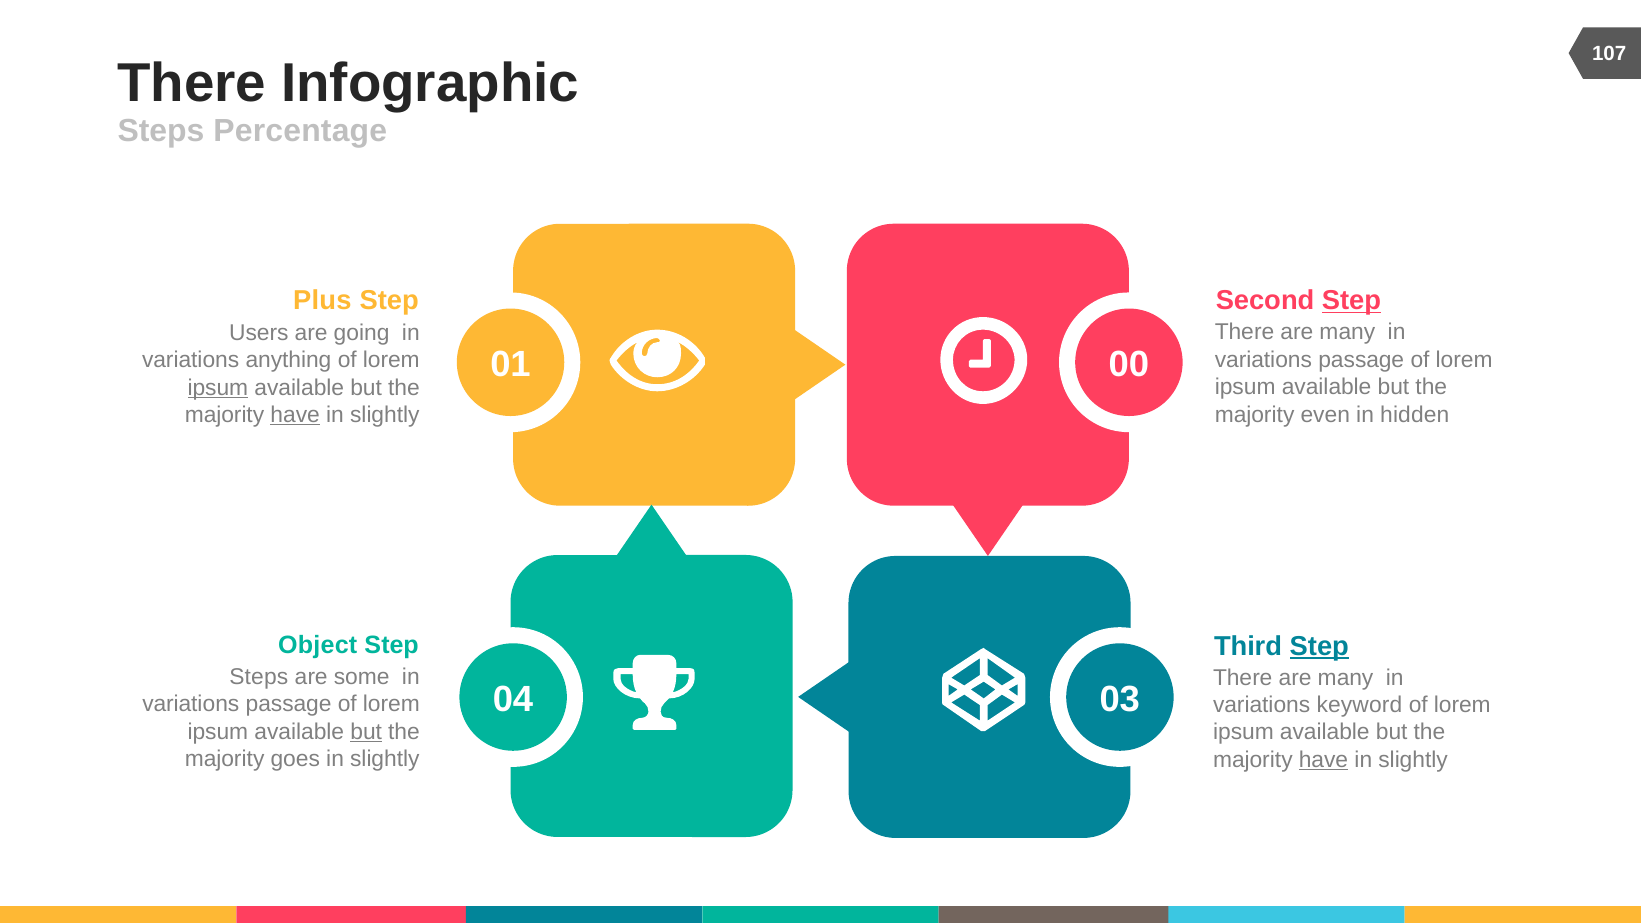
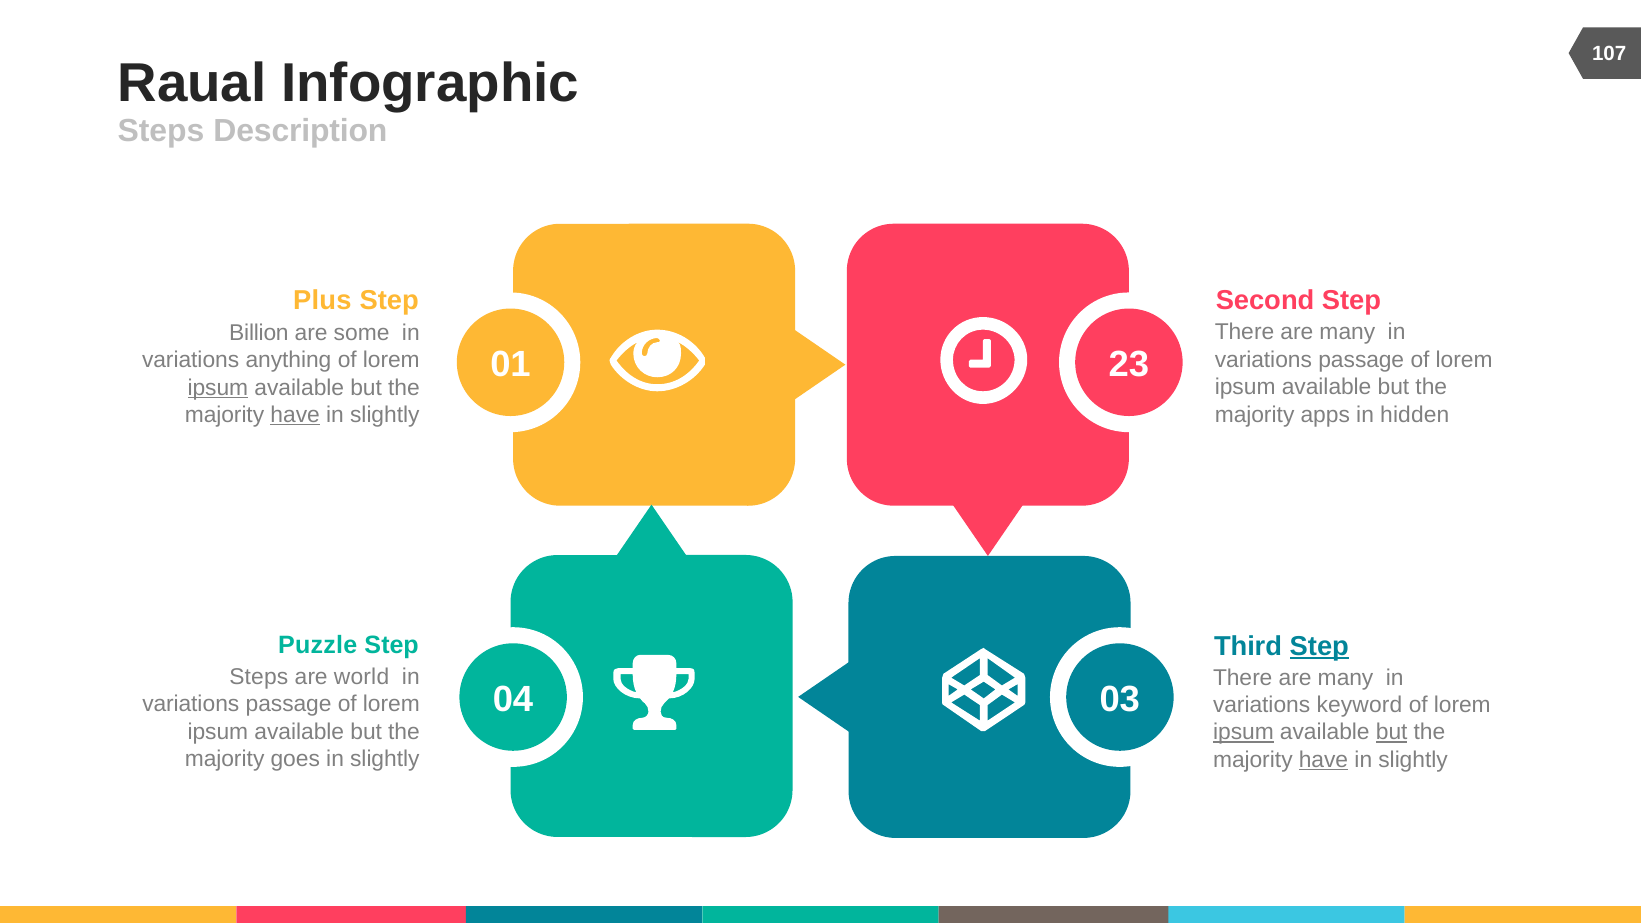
There: There -> Raual (192, 84)
Percentage: Percentage -> Description (300, 131)
Step underline: present -> none (1351, 301)
Users: Users -> Billion (259, 333)
going: going -> some (362, 333)
00: 00 -> 23 (1129, 365)
even: even -> apps (1325, 415)
Object: Object -> Puzzle (318, 645)
some: some -> world (362, 677)
but underline: present -> none (366, 732)
ipsum underline: none -> present (1243, 732)
but underline: none -> present (1392, 732)
